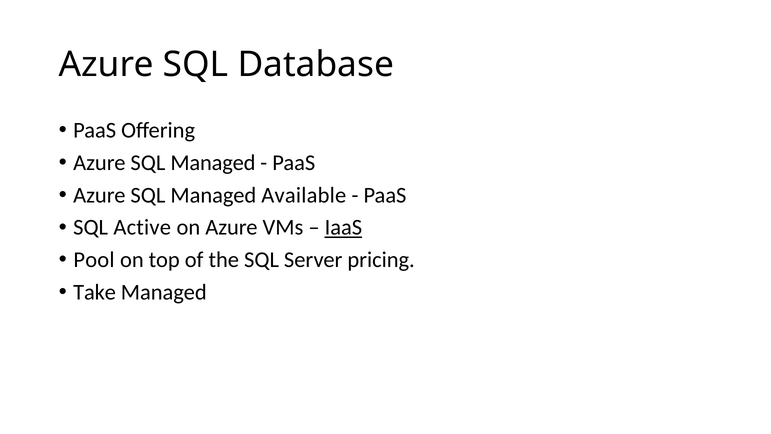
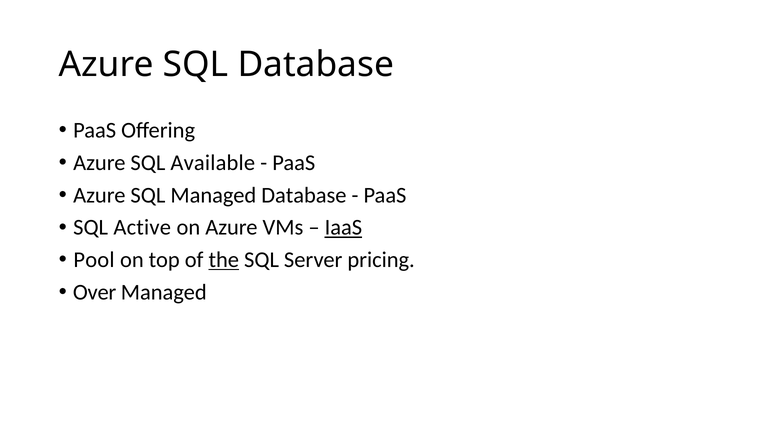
Managed: Managed -> Available (213, 163)
Managed Available: Available -> Database (304, 195)
the underline: none -> present (224, 260)
Take: Take -> Over (95, 292)
